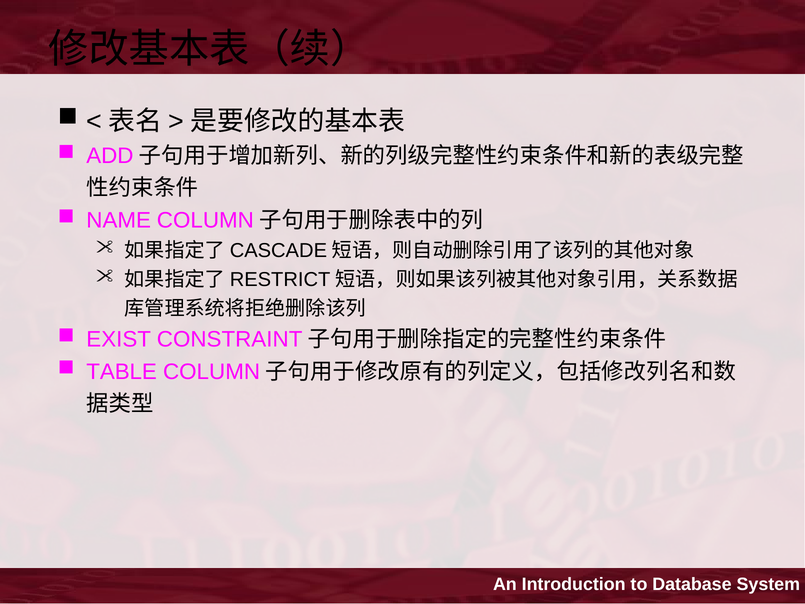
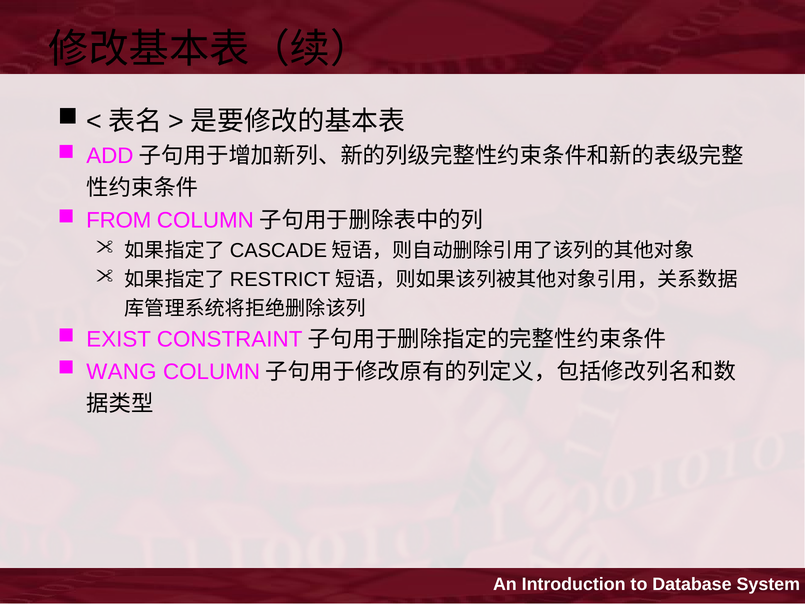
NAME: NAME -> FROM (119, 220)
TABLE: TABLE -> WANG (121, 372)
